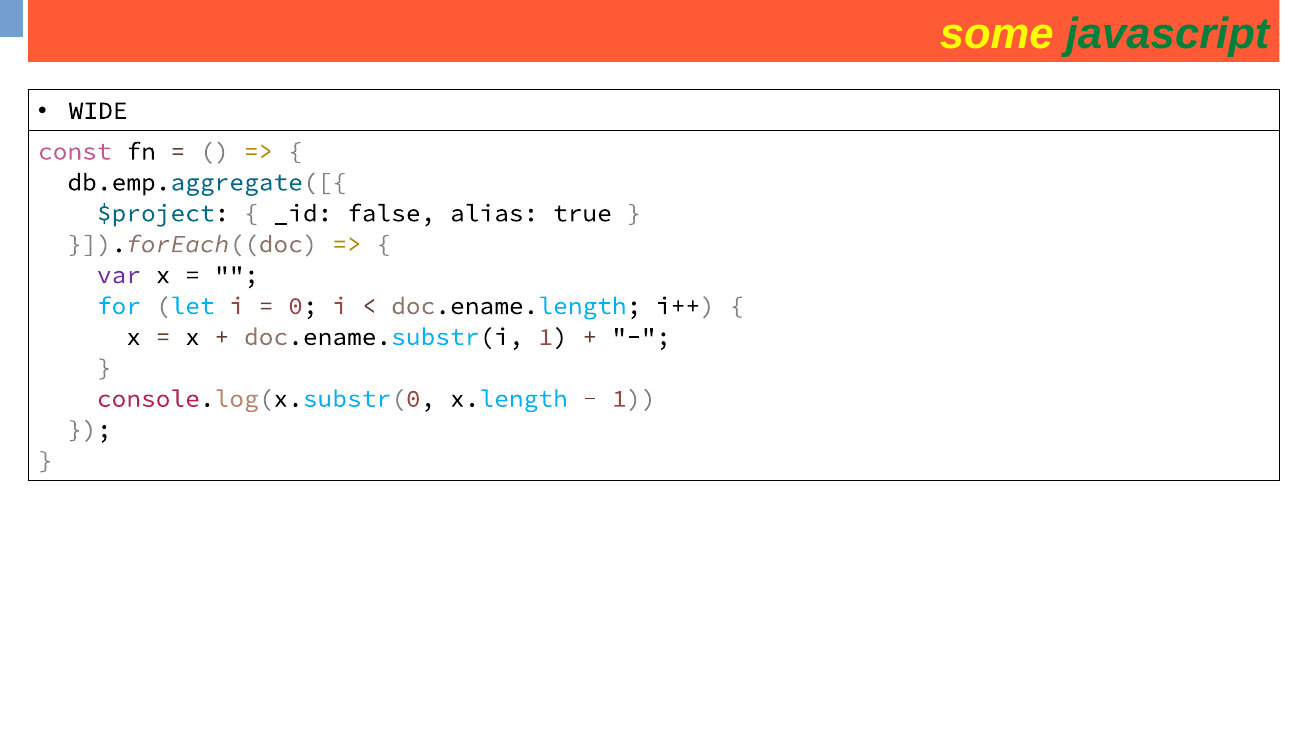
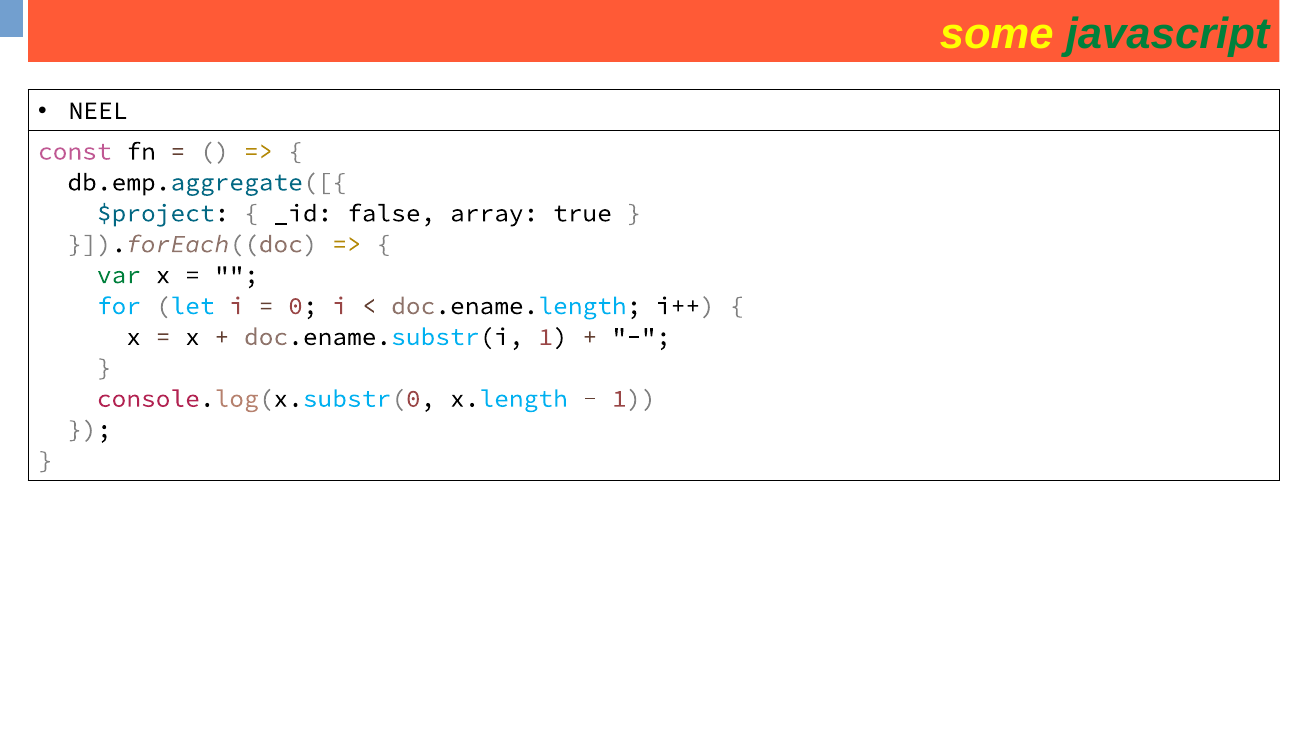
WIDE: WIDE -> NEEL (98, 111)
alias: alias -> array (494, 213)
var colour: purple -> green (119, 275)
